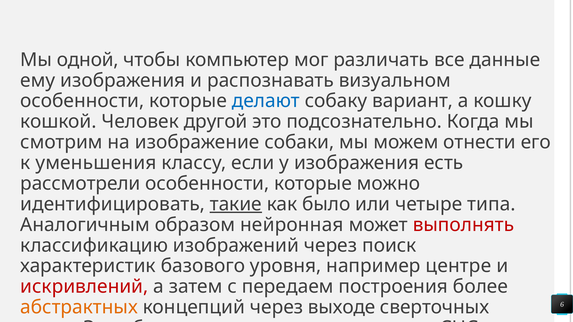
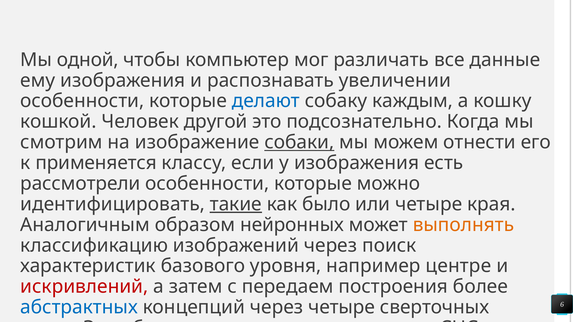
визуальном: визуальном -> увеличении (395, 80)
вариант: вариант -> каждым (413, 101)
собаки underline: none -> present (299, 142)
уменьшения: уменьшения -> применяется (96, 163)
типа: типа -> края (491, 204)
нейронная: нейронная -> нейронных (292, 225)
выполнять colour: red -> orange (463, 225)
абстрактных colour: orange -> blue (79, 308)
через выходе: выходе -> четыре (342, 308)
